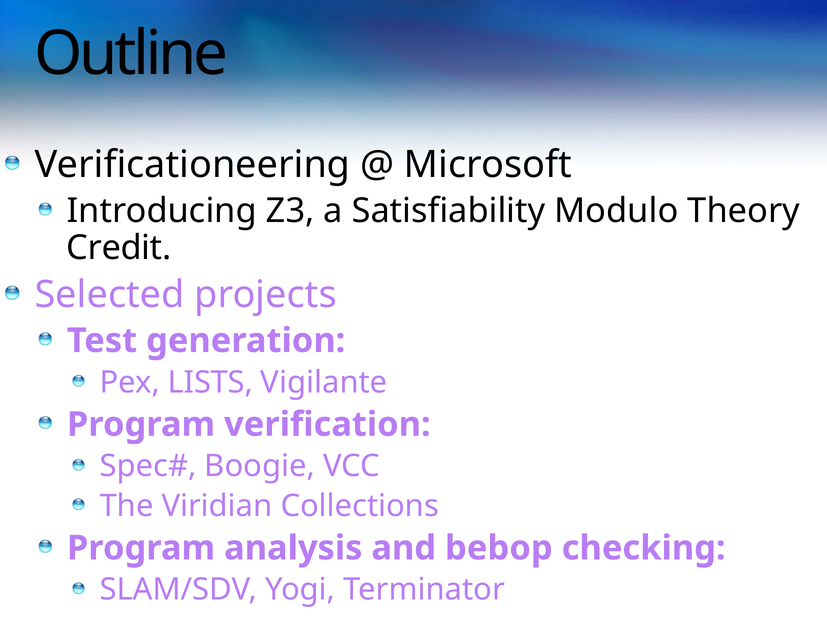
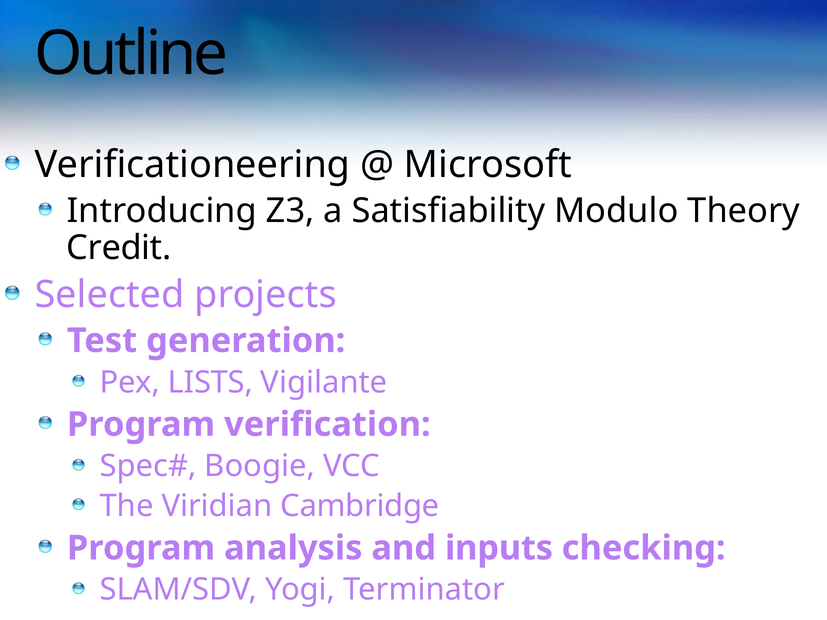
Collections: Collections -> Cambridge (360, 506)
bebop: bebop -> inputs (499, 548)
